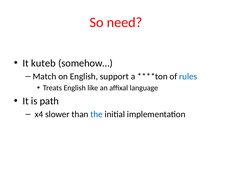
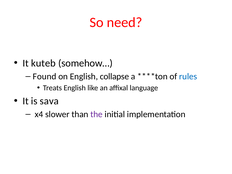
Match: Match -> Found (45, 76)
support: support -> collapse (114, 76)
path: path -> sava (49, 101)
the colour: blue -> purple (97, 114)
